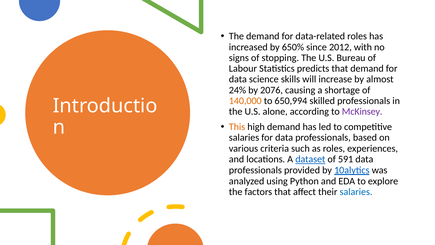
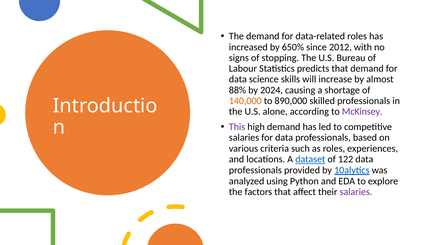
24%: 24% -> 88% (238, 90)
2076: 2076 -> 2024 (272, 90)
650,994: 650,994 -> 890,000 (291, 101)
This colour: orange -> purple (237, 127)
591: 591 -> 122 (346, 159)
salaries colour: blue -> purple (356, 192)
